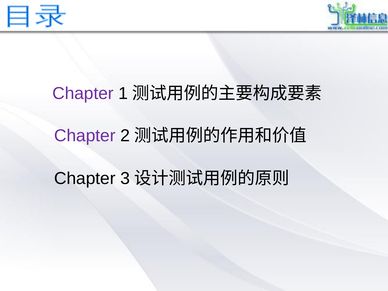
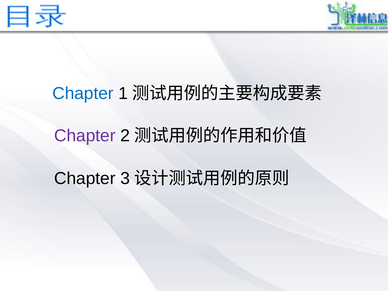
Chapter colour: purple -> blue (83, 93)
